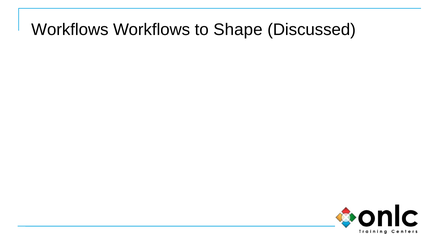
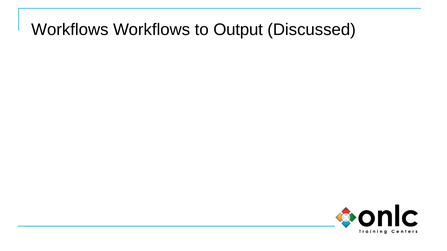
Shape: Shape -> Output (238, 30)
